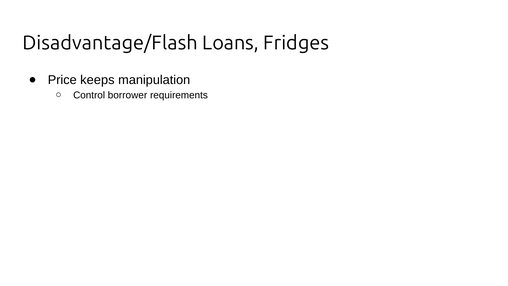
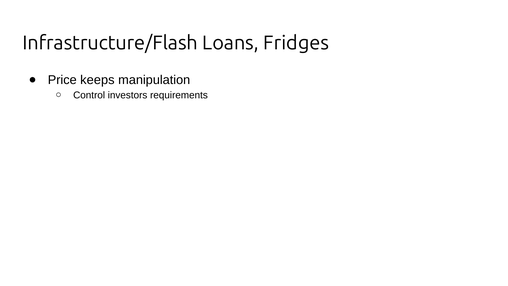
Disadvantage/Flash: Disadvantage/Flash -> Infrastructure/Flash (110, 43)
borrower: borrower -> investors (128, 95)
